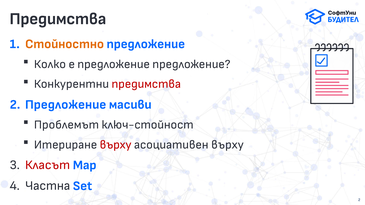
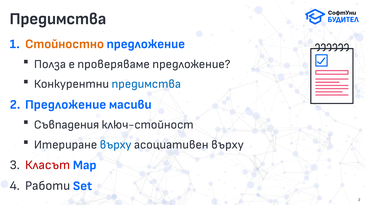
Колко: Колко -> Полза (50, 64)
е предложение: предложение -> проверяваме (114, 64)
предимства colour: red -> blue (146, 84)
Проблемът: Проблемът -> Съвпадения (67, 125)
върху colour: red -> blue (116, 145)
Частна: Частна -> Работи (48, 186)
